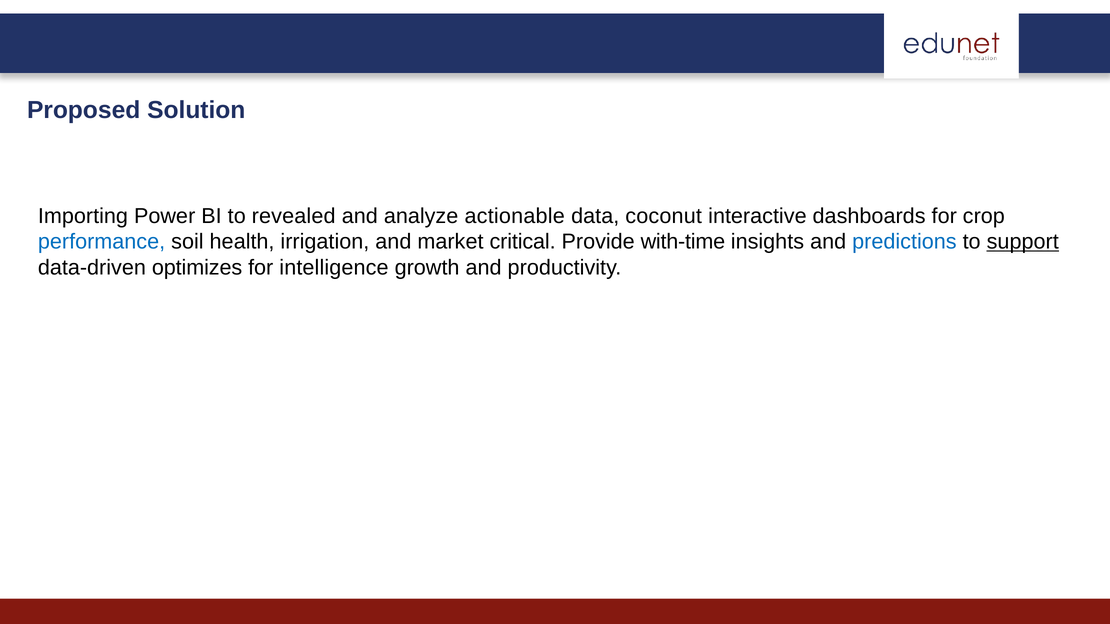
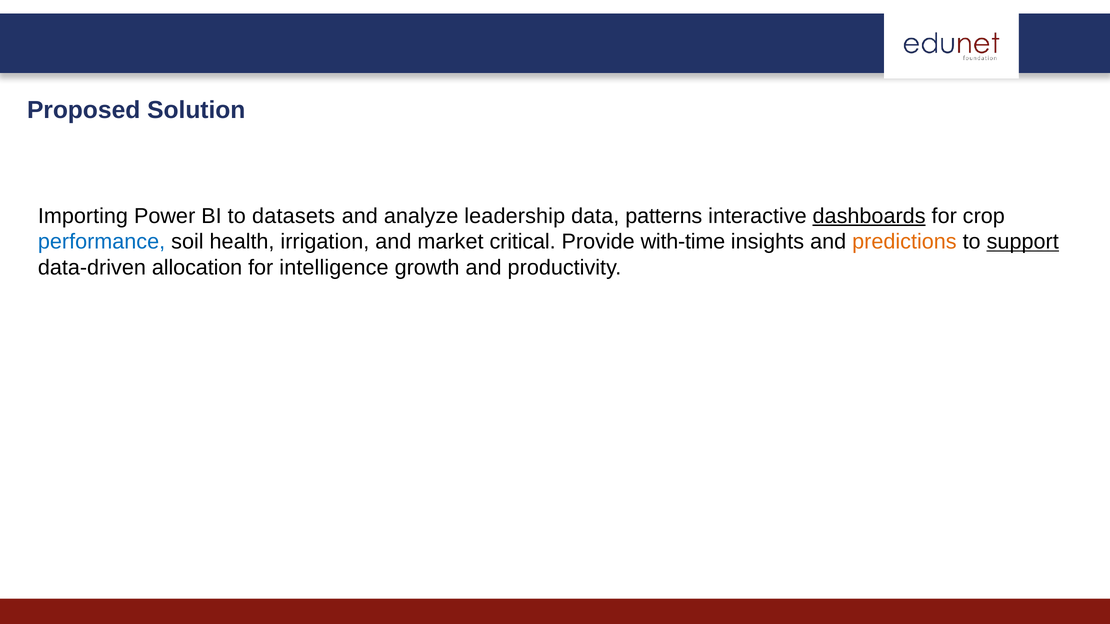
revealed: revealed -> datasets (294, 216)
actionable: actionable -> leadership (515, 216)
coconut: coconut -> patterns (664, 216)
dashboards underline: none -> present (869, 216)
predictions colour: blue -> orange (904, 242)
optimizes: optimizes -> allocation (197, 268)
